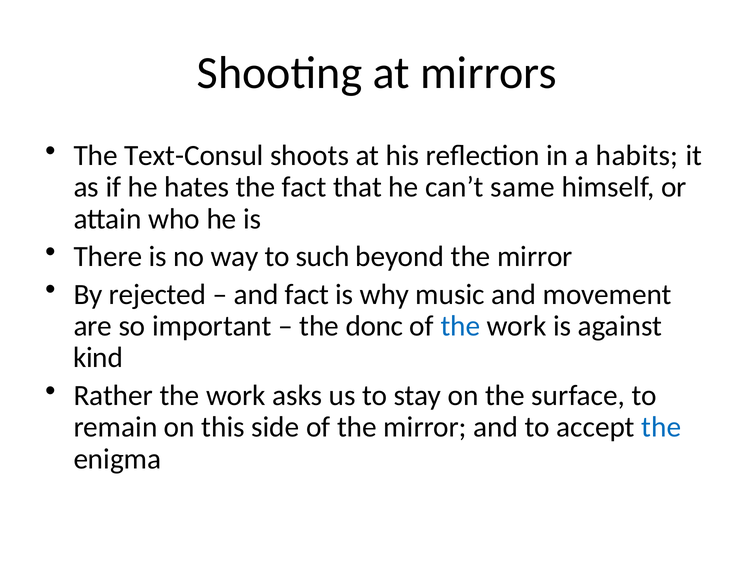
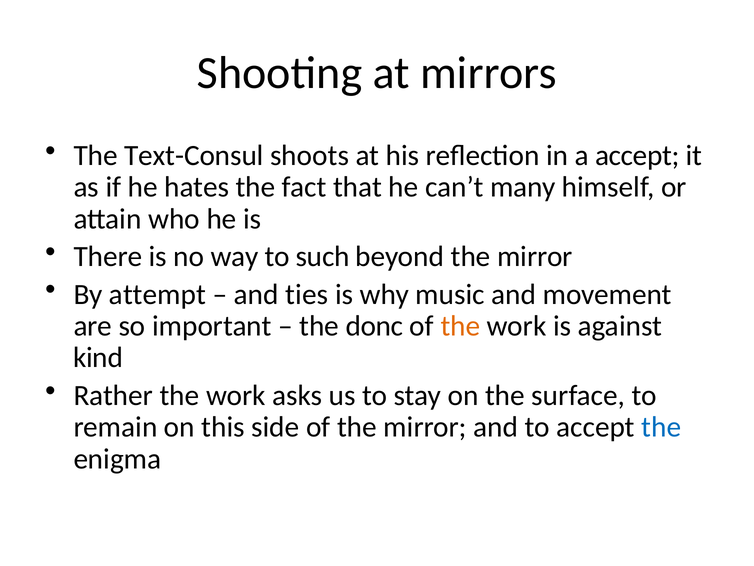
a habits: habits -> accept (637, 155)
same: same -> many (523, 187)
rejected: rejected -> attempt (157, 294)
and fact: fact -> ties (307, 294)
the colour: blue -> orange (460, 326)
